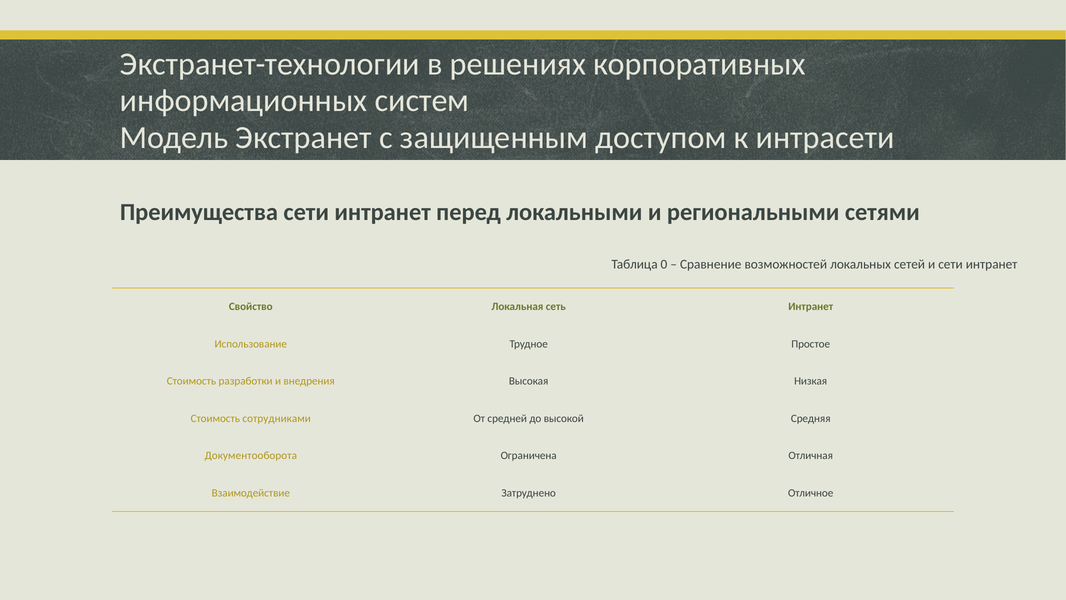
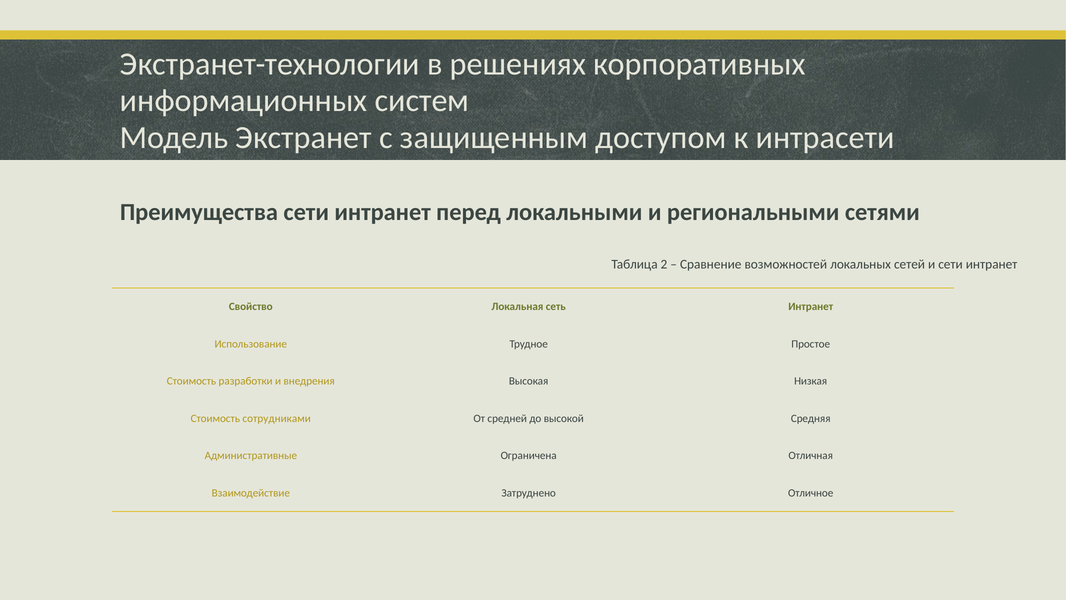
0: 0 -> 2 (664, 264)
Документооборота: Документооборота -> Административные (251, 455)
